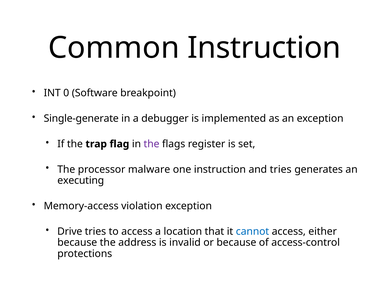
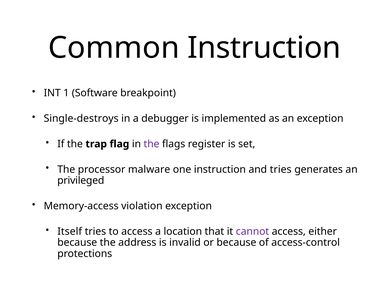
0: 0 -> 1 (66, 93)
Single-generate: Single-generate -> Single-destroys (81, 118)
executing: executing -> privileged (81, 180)
Drive: Drive -> Itself (70, 231)
cannot colour: blue -> purple (252, 231)
